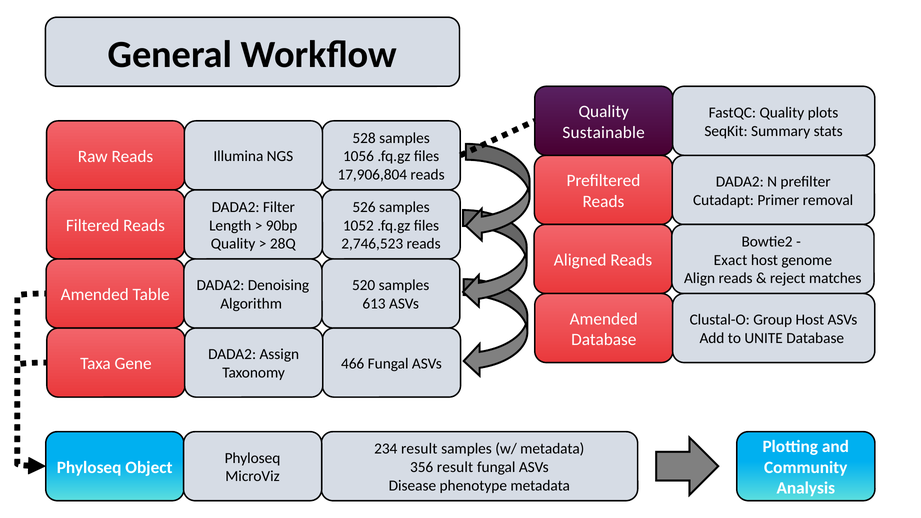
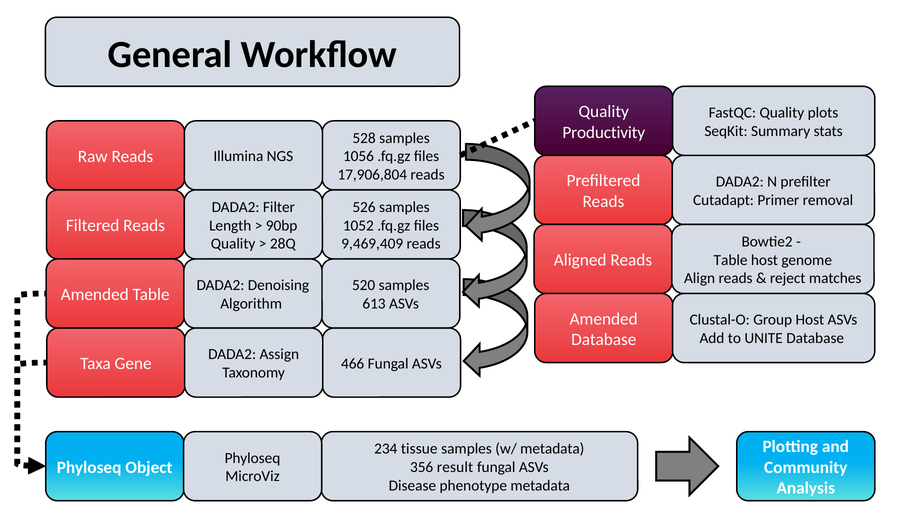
Sustainable: Sustainable -> Productivity (604, 132)
2,746,523: 2,746,523 -> 9,469,409 (372, 244)
Exact: Exact -> Table (731, 260)
234 result: result -> tissue (419, 449)
